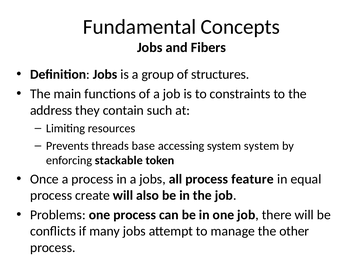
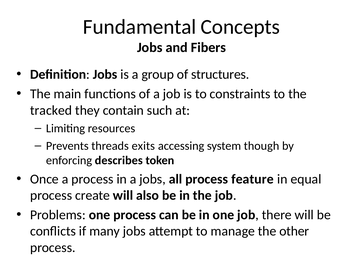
address: address -> tracked (51, 110)
base: base -> exits (143, 146)
system system: system -> though (262, 146)
stackable: stackable -> describes (119, 160)
